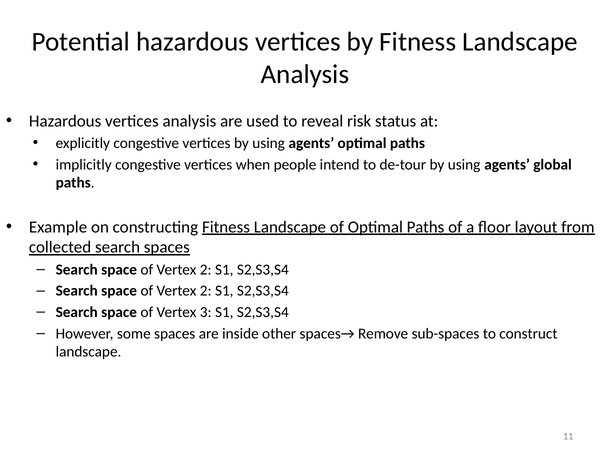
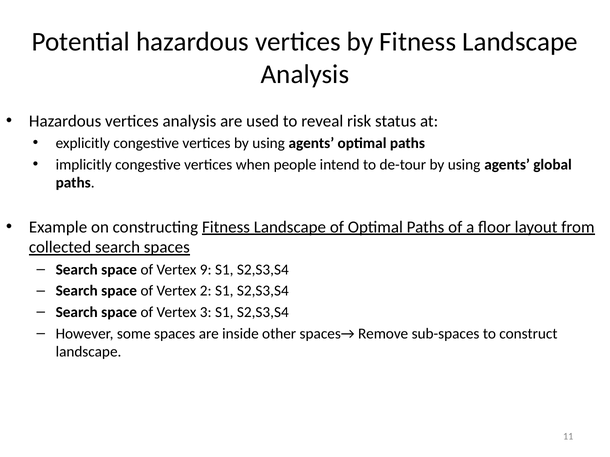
2: 2 -> 9 (206, 270)
